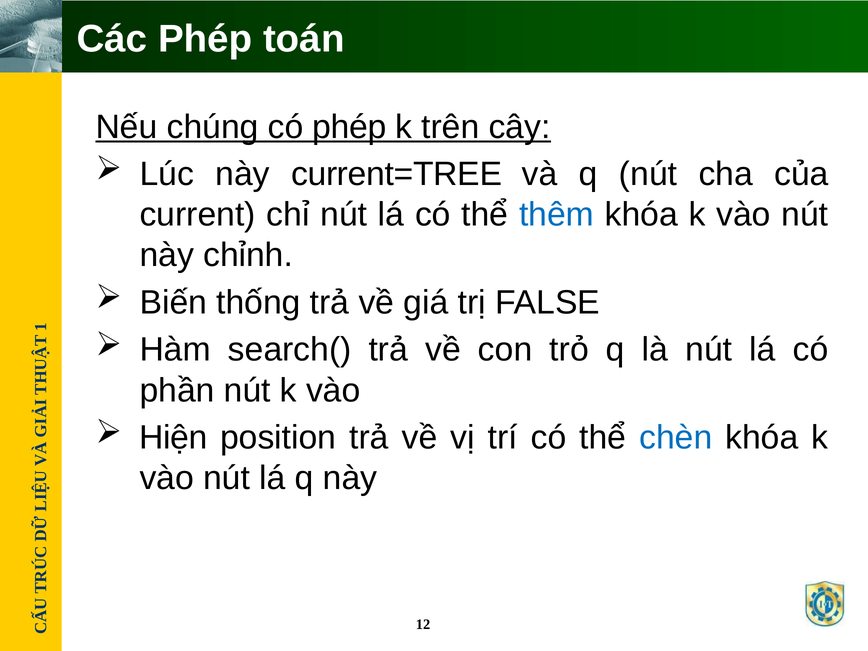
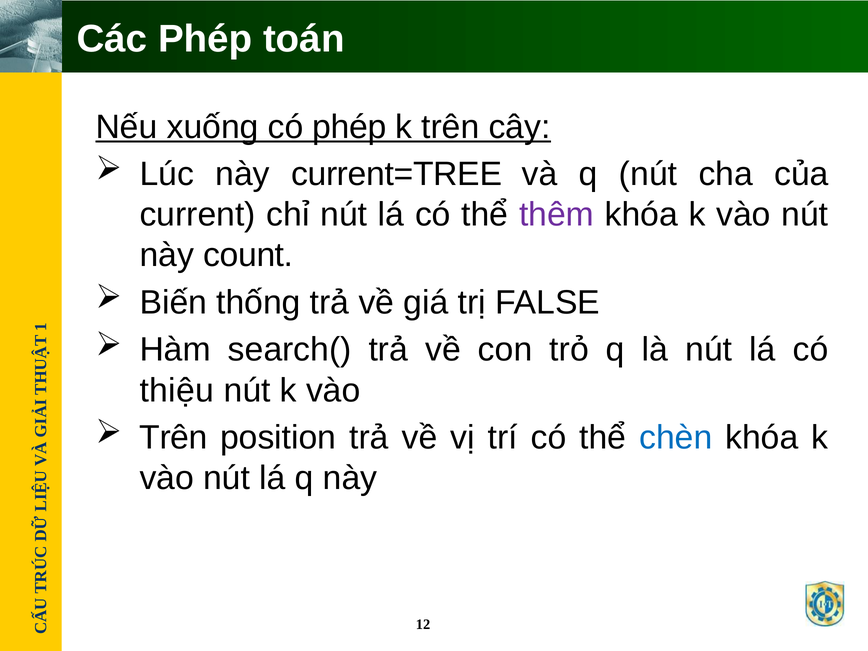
chúng: chúng -> xuống (213, 127)
thêm colour: blue -> purple (557, 215)
chỉnh: chỉnh -> count (248, 255)
phần: phần -> thiệu (177, 390)
Hiện: Hiện -> Trên (173, 438)
